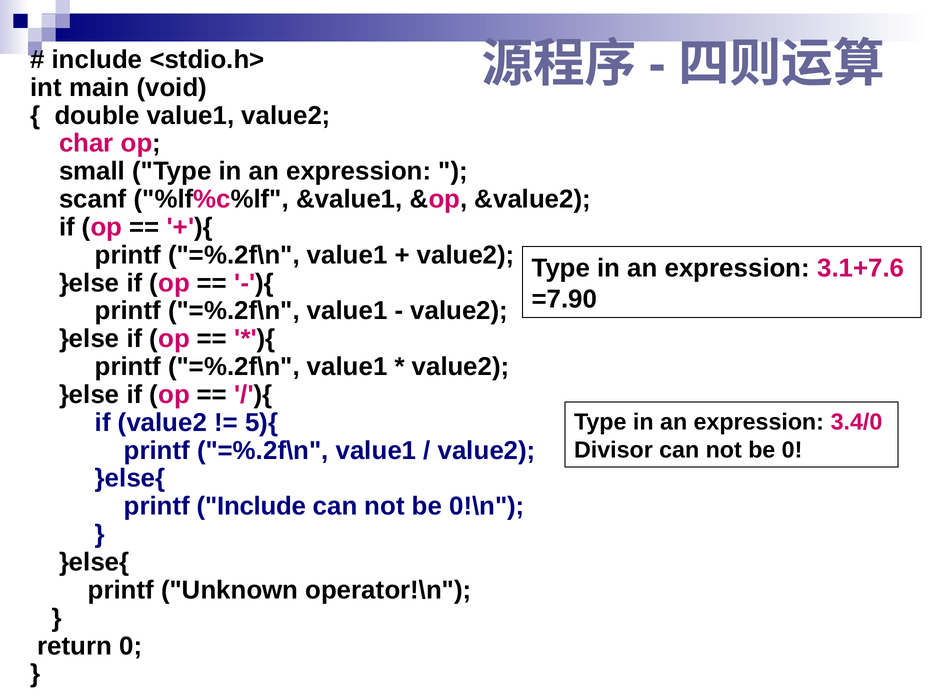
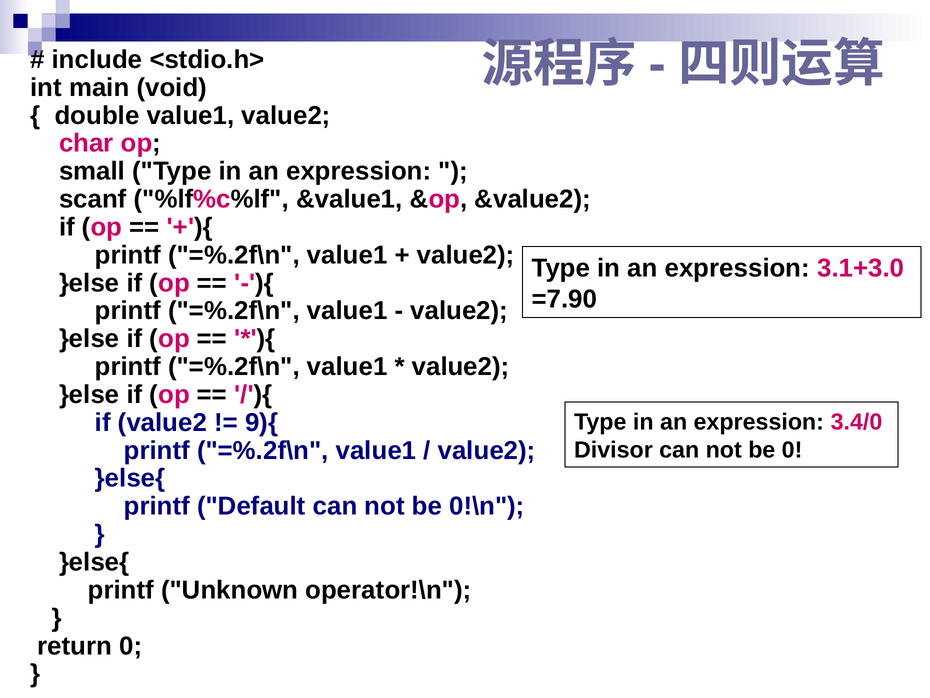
3.1+7.6: 3.1+7.6 -> 3.1+3.0 (861, 268)
5){: 5){ -> 9){ (262, 422)
printf Include: Include -> Default (251, 506)
